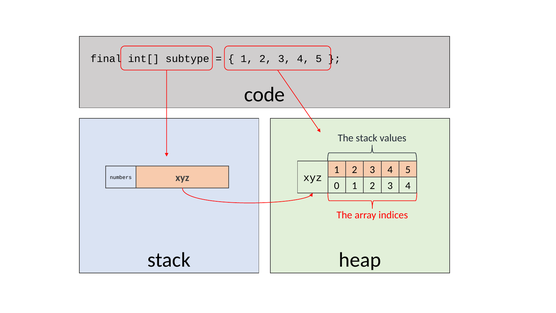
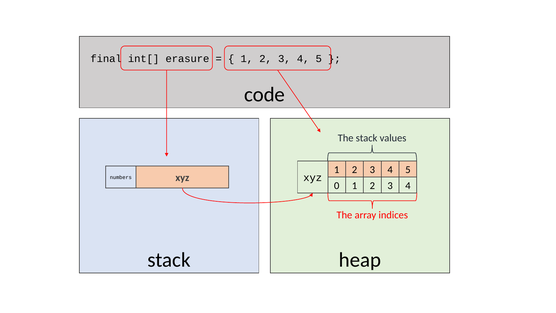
subtype: subtype -> erasure (187, 59)
